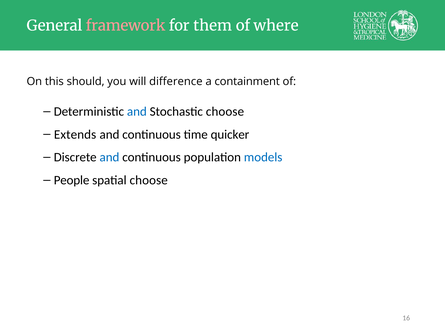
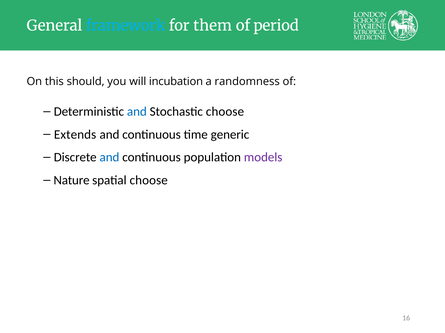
framework colour: pink -> light blue (126, 26)
where: where -> period (276, 26)
difference: difference -> incubation (176, 82)
containment: containment -> randomness (247, 82)
quicker: quicker -> generic (230, 135)
models colour: blue -> purple (263, 158)
People: People -> Nature (72, 181)
